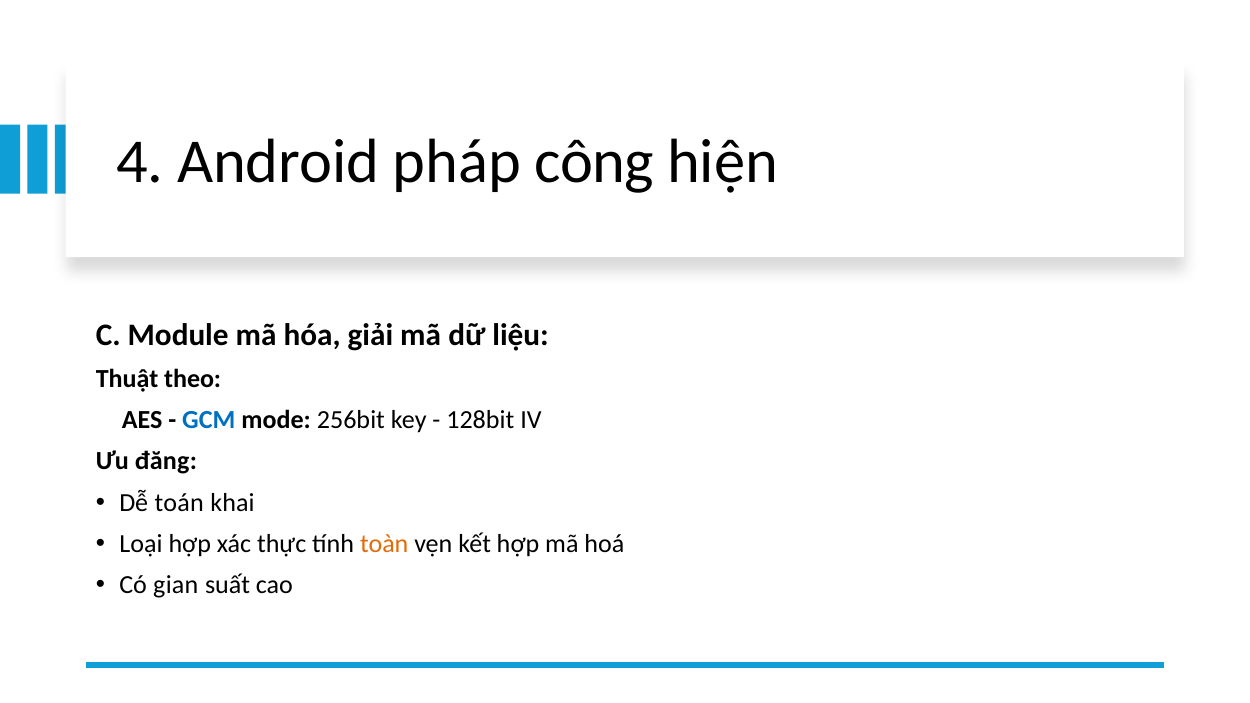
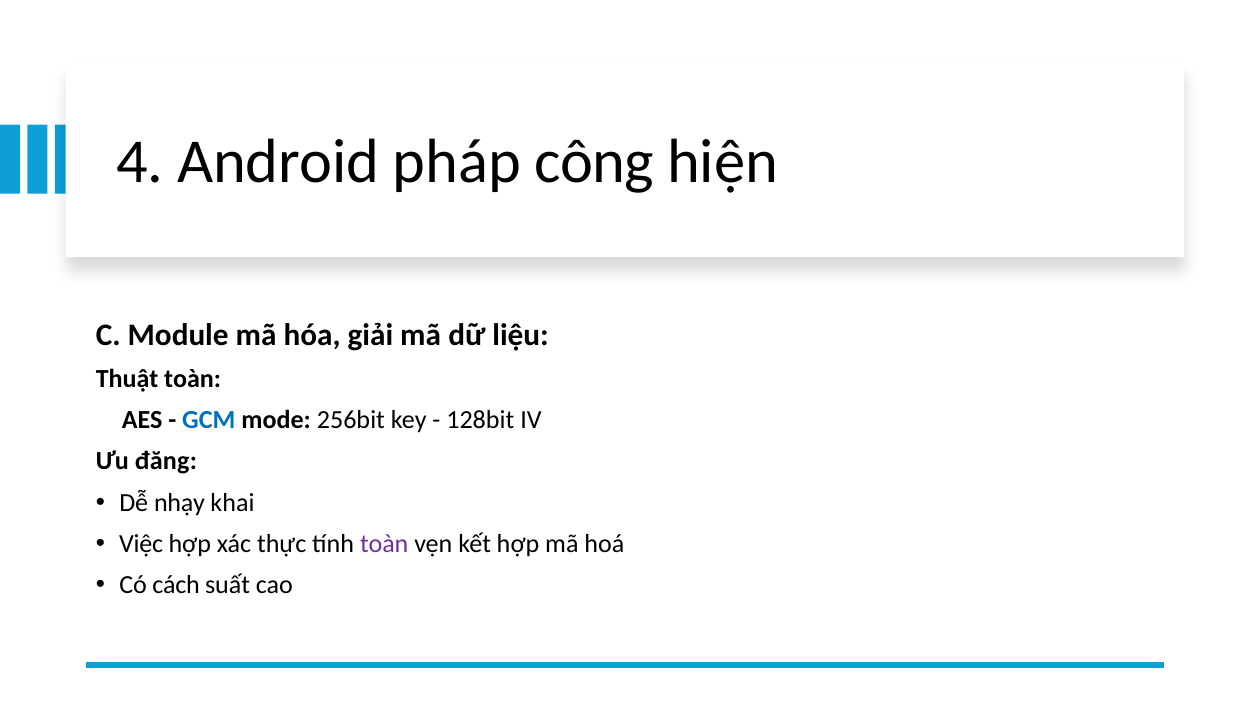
Thuật theo: theo -> toàn (193, 379)
toán: toán -> nhạy (179, 503)
Loại: Loại -> Việc (141, 544)
toàn colour: orange -> purple (384, 544)
gian: gian -> cách (176, 585)
